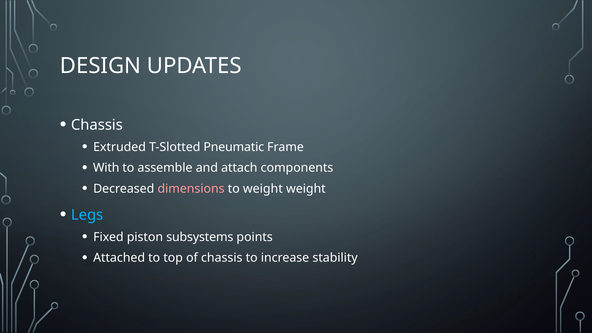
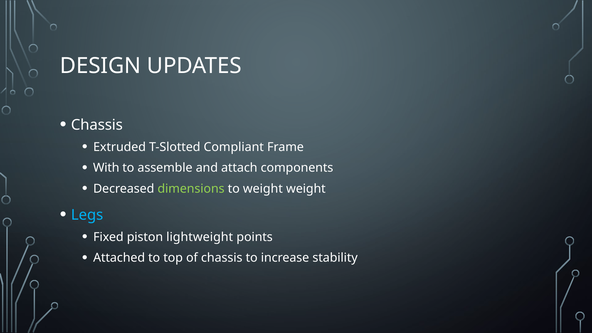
Pneumatic: Pneumatic -> Compliant (234, 147)
dimensions colour: pink -> light green (191, 189)
subsystems: subsystems -> lightweight (200, 237)
